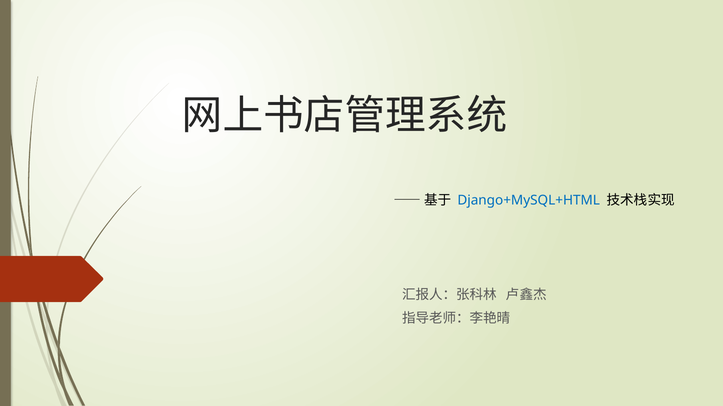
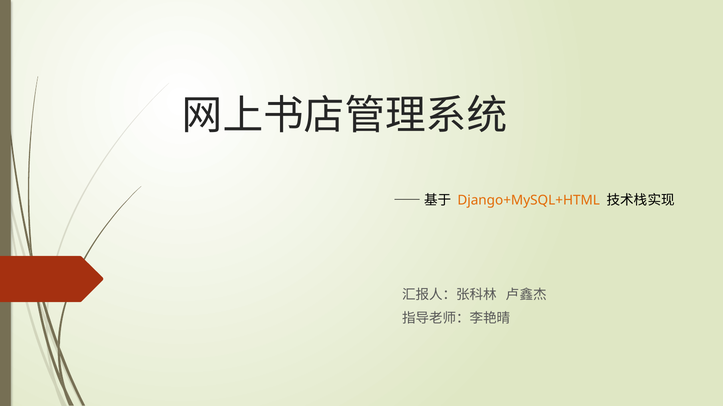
Django+MySQL+HTML colour: blue -> orange (529, 201)
